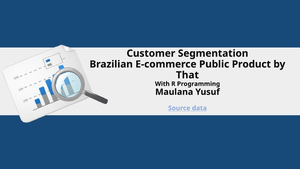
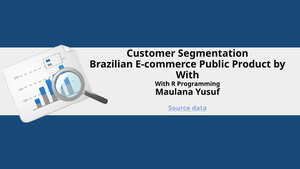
That: That -> With (188, 75)
